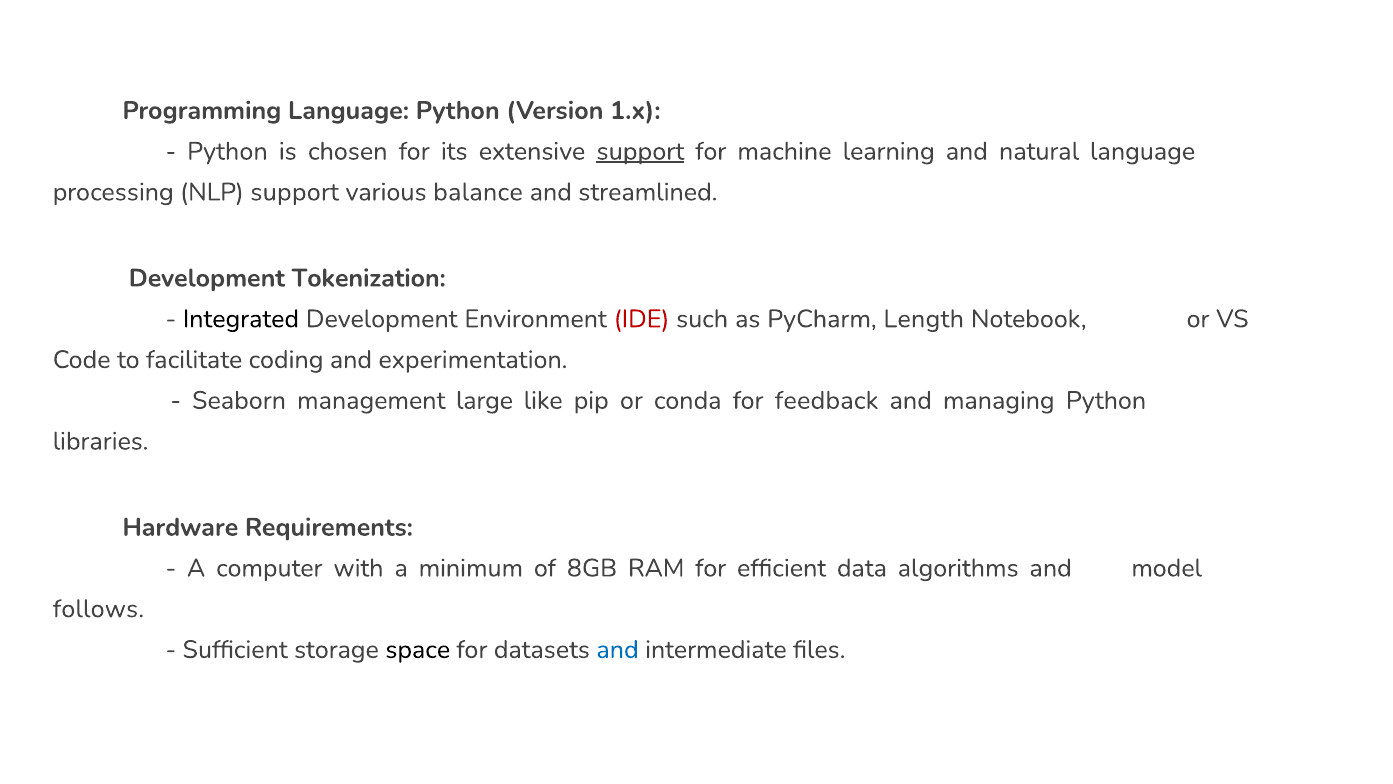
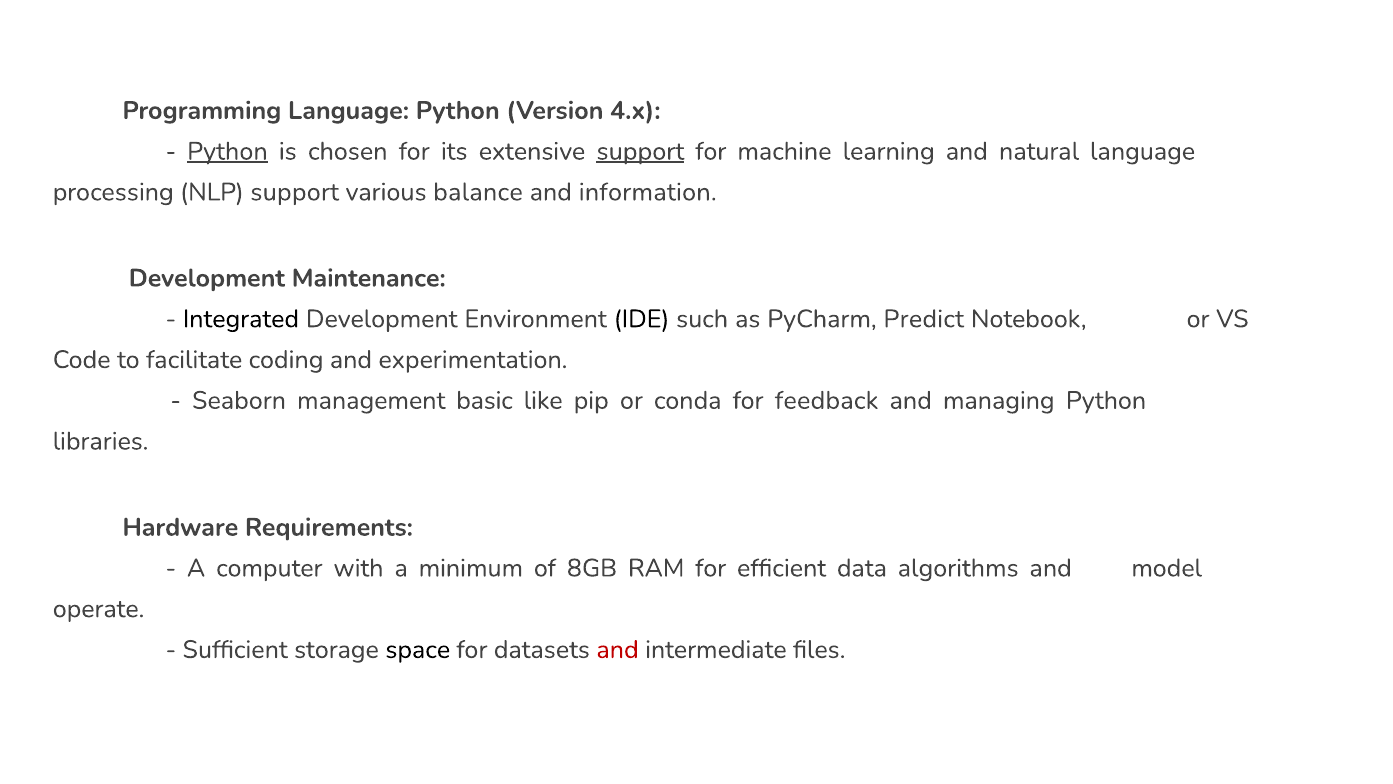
1.x: 1.x -> 4.x (635, 110)
Python underline: none -> present (227, 151)
streamlined: streamlined -> information (648, 192)
Tokenization: Tokenization -> Maintenance (369, 278)
IDE colour: red -> black (642, 319)
Length: Length -> Predict (924, 319)
large: large -> basic (485, 400)
follows: follows -> operate (99, 609)
and colour: blue -> red (618, 649)
